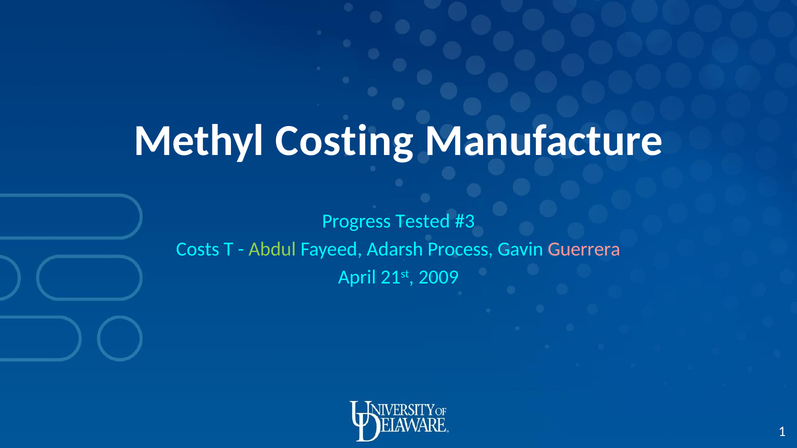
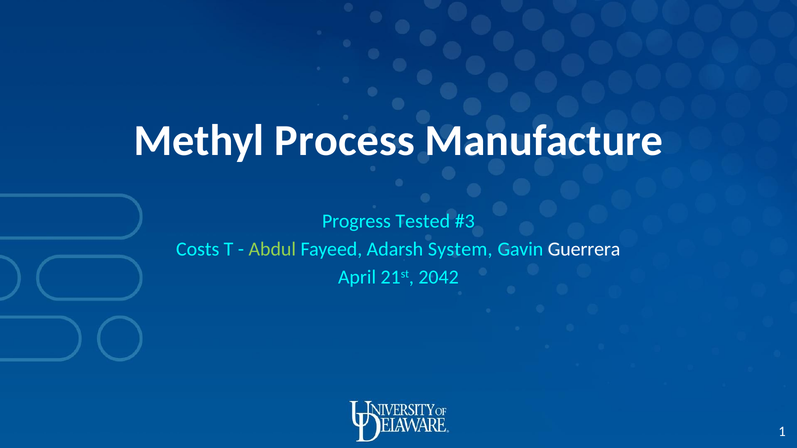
Costing: Costing -> Process (344, 141)
Process: Process -> System (460, 249)
Guerrera colour: pink -> white (584, 249)
2009: 2009 -> 2042 (439, 277)
